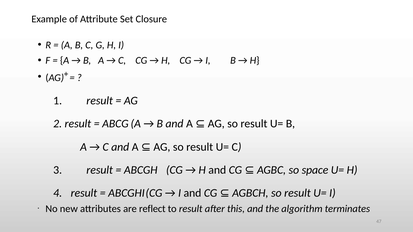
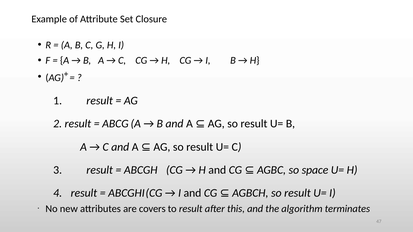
reflect: reflect -> covers (152, 209)
